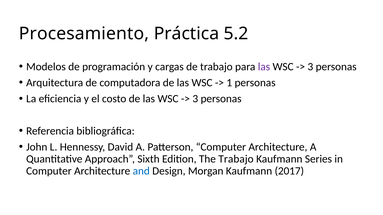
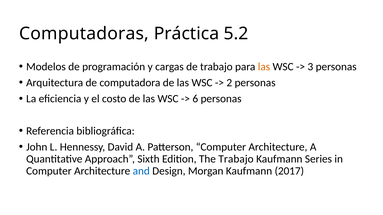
Procesamiento: Procesamiento -> Computadoras (84, 34)
las colour: purple -> orange (264, 67)
1: 1 -> 2 (229, 83)
3: 3 -> 6 (195, 99)
